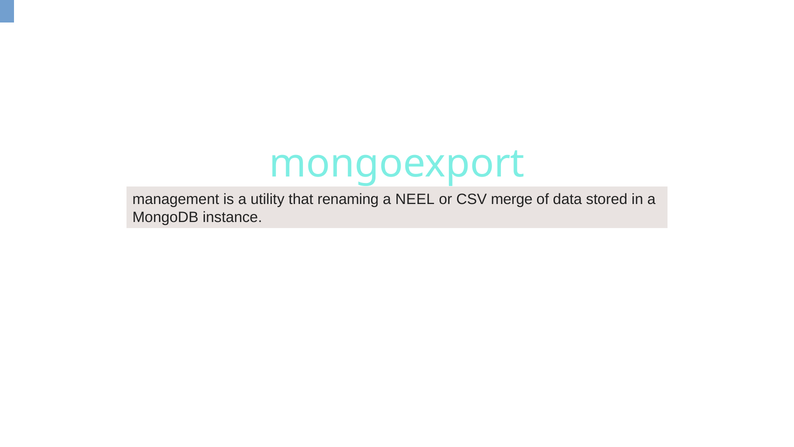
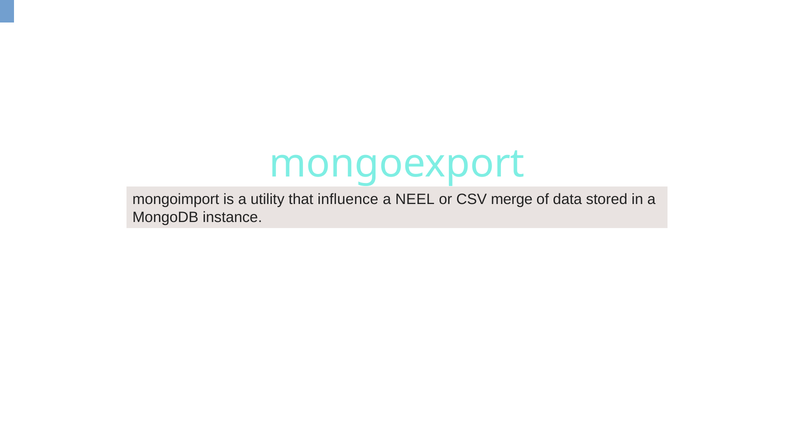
management: management -> mongoimport (176, 199)
renaming: renaming -> influence (348, 199)
